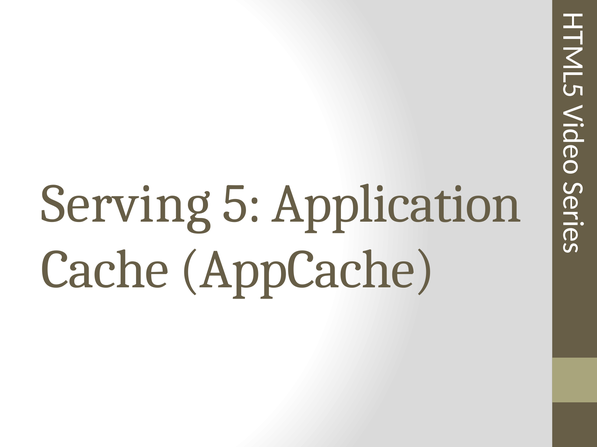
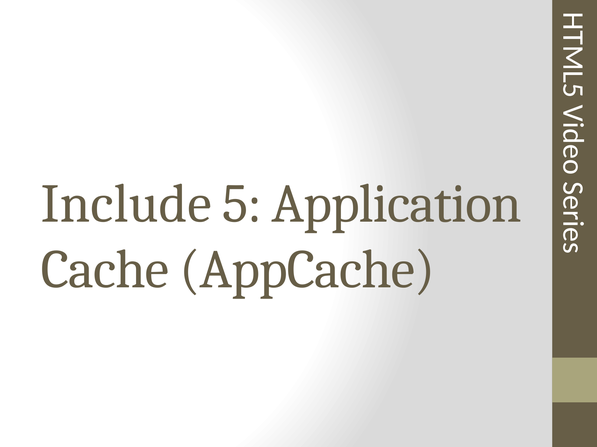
Serving: Serving -> Include (126, 204)
